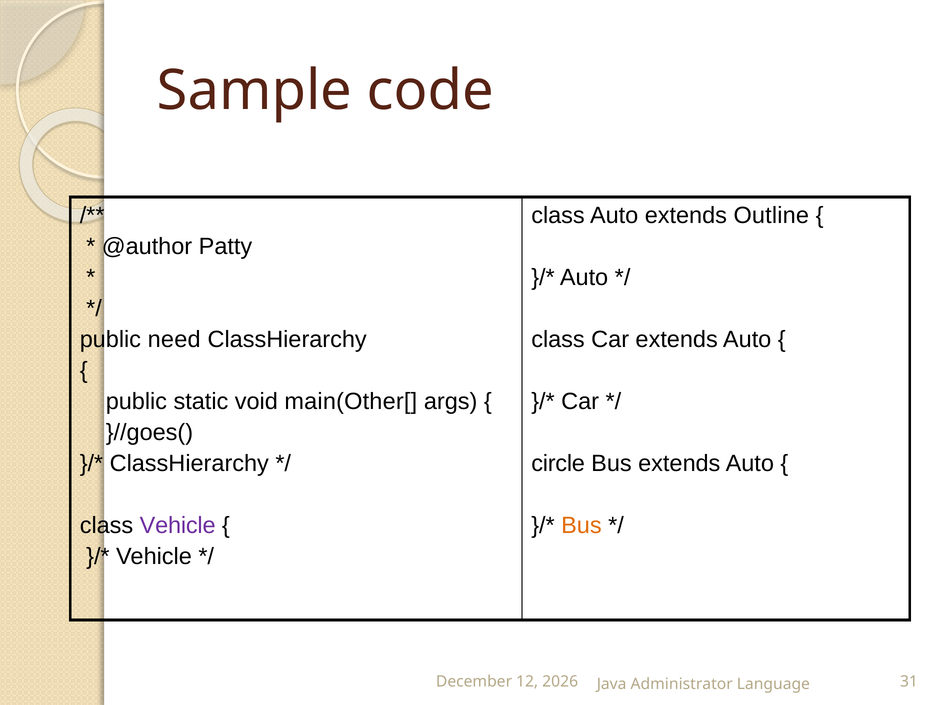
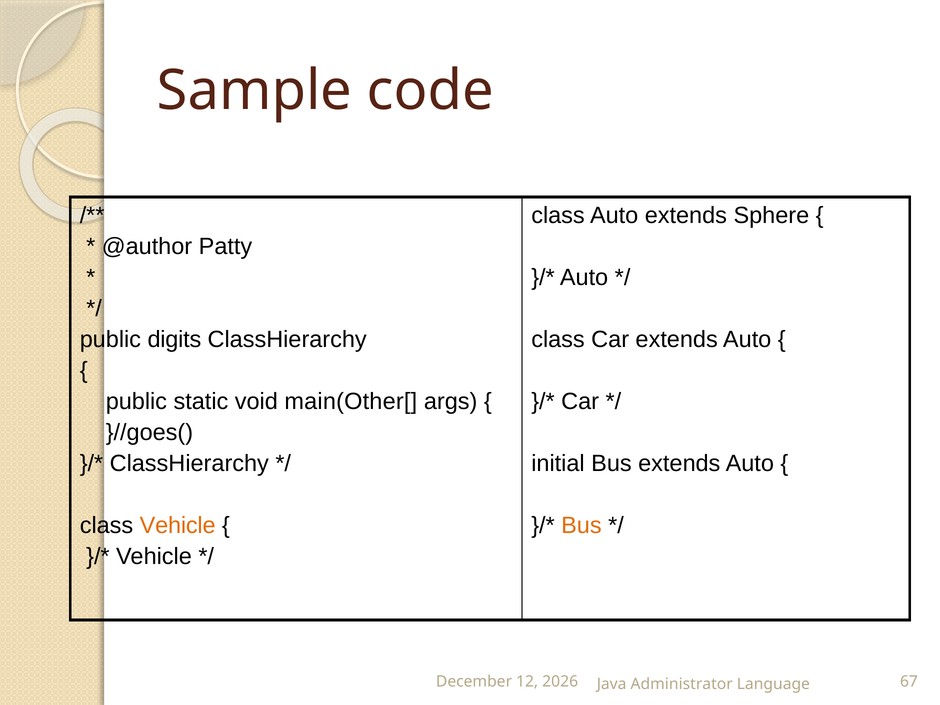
Outline: Outline -> Sphere (771, 215)
need: need -> digits (174, 339)
circle: circle -> initial (558, 463)
Vehicle colour: purple -> orange (178, 525)
31: 31 -> 67 (909, 682)
